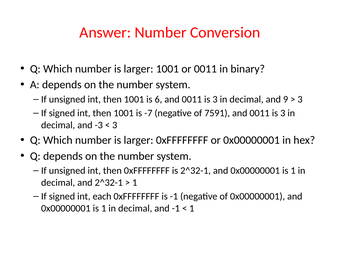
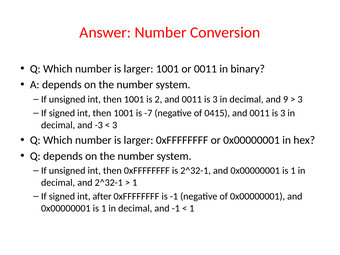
6: 6 -> 2 (158, 99)
7591: 7591 -> 0415 (217, 113)
each: each -> after (102, 196)
